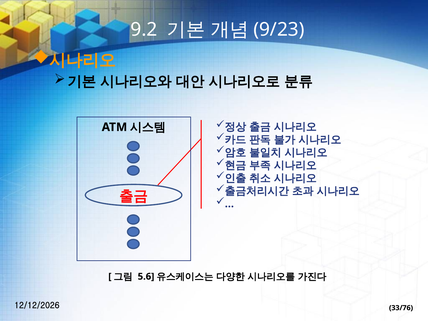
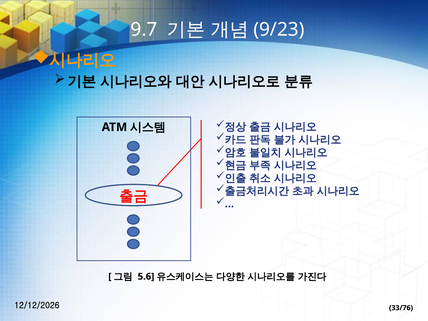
9.2: 9.2 -> 9.7 (144, 30)
